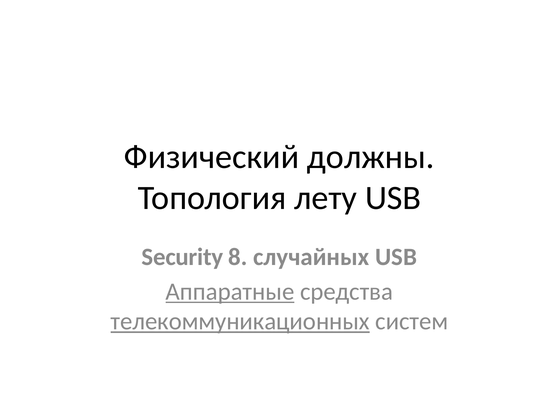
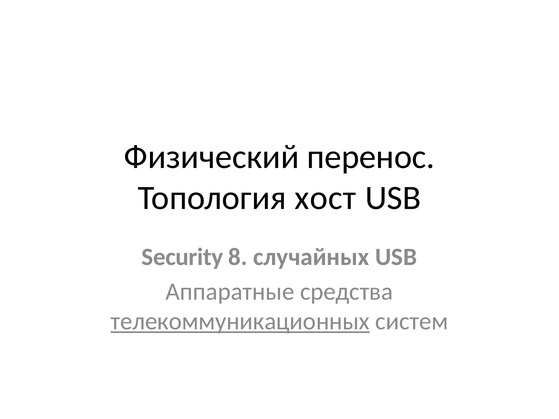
должны: должны -> перенос (371, 157)
лету: лету -> хост (325, 198)
Аппаратные underline: present -> none (230, 292)
